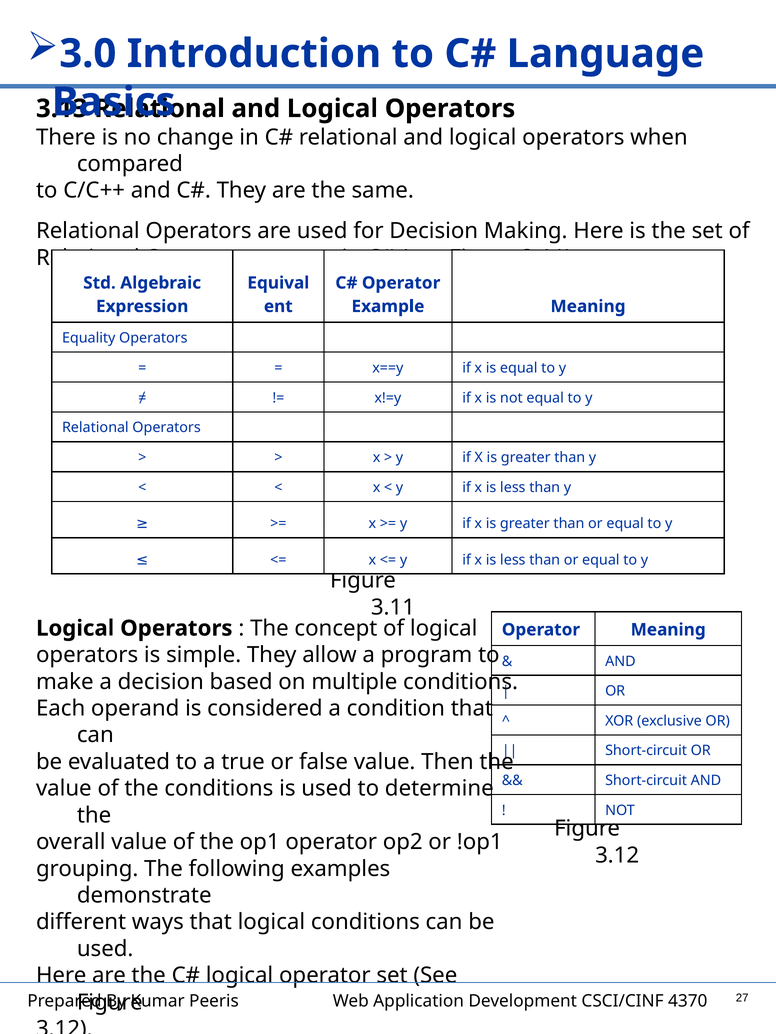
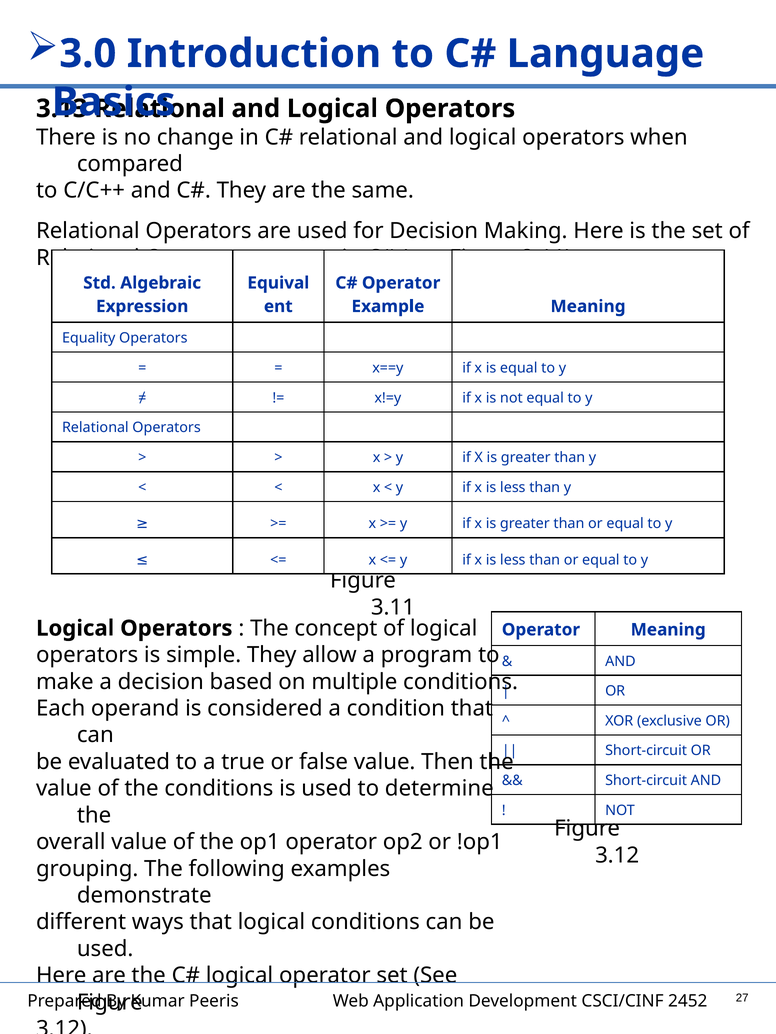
4370: 4370 -> 2452 (688, 1002)
